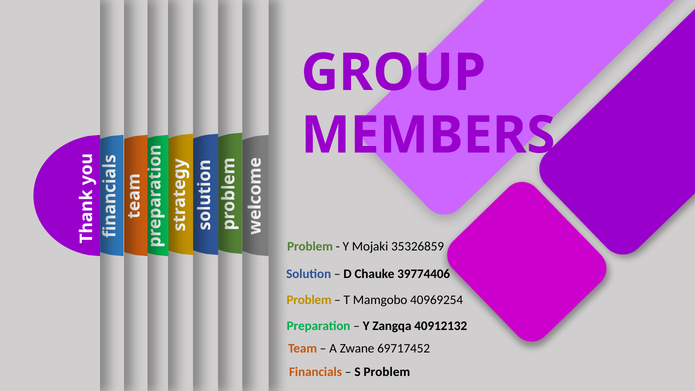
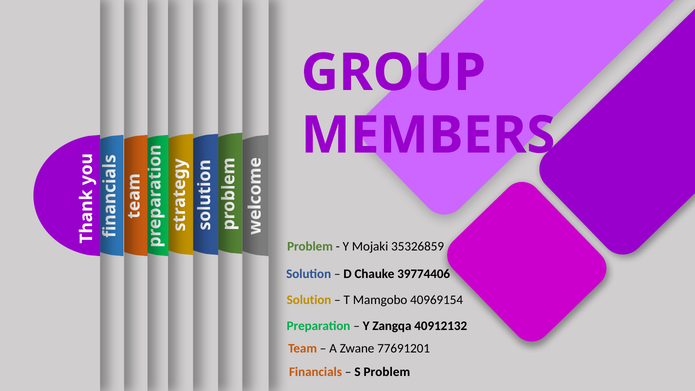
Problem: Problem -> Solution (309, 300)
40969254: 40969254 -> 40969154 (437, 300)
69717452: 69717452 -> 77691201 (404, 348)
